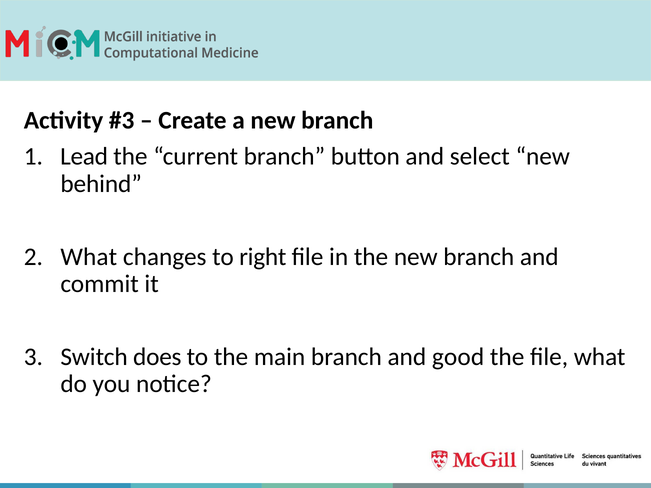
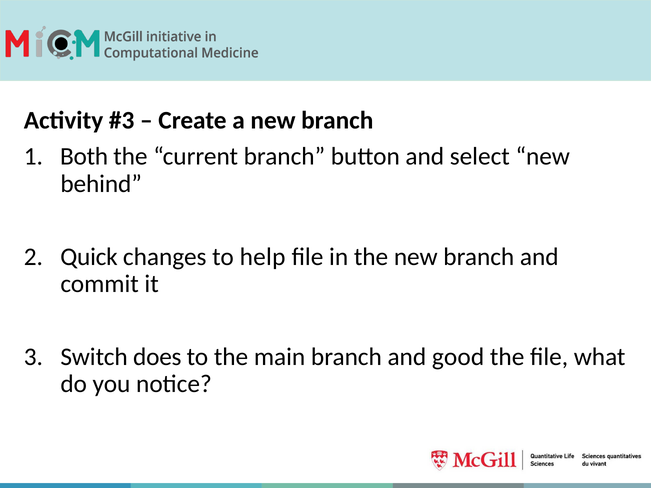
Lead: Lead -> Both (84, 157)
What: What -> Quick (89, 257)
right: right -> help (263, 257)
